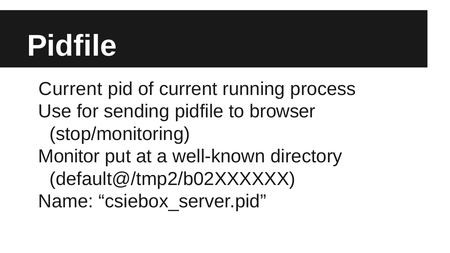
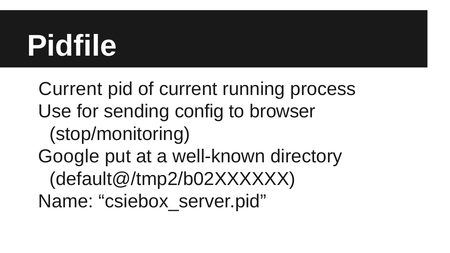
sending pidfile: pidfile -> config (199, 111)
Monitor: Monitor -> Google (69, 156)
